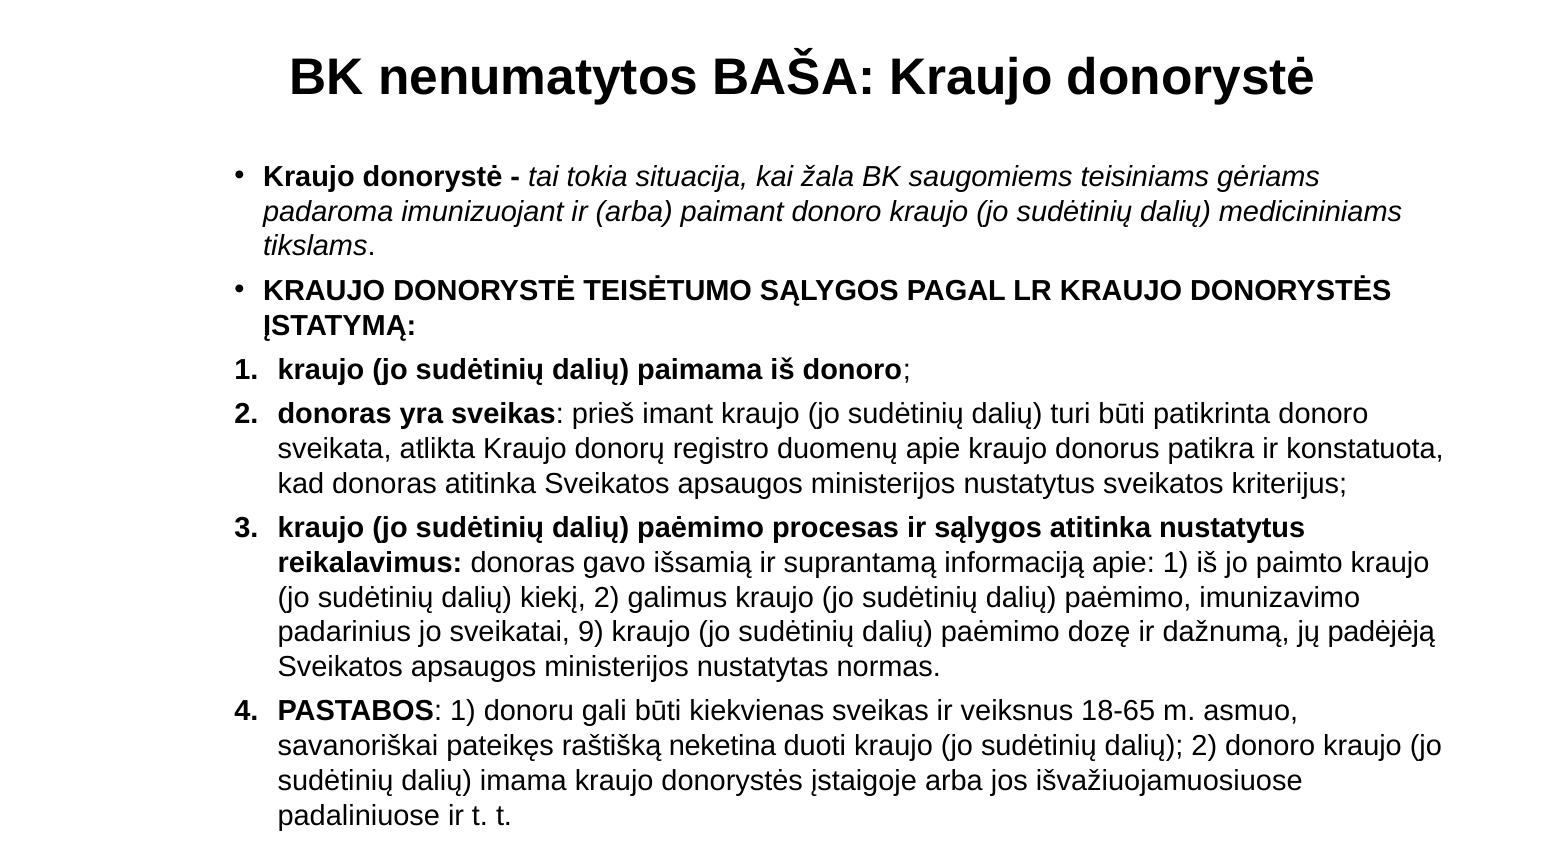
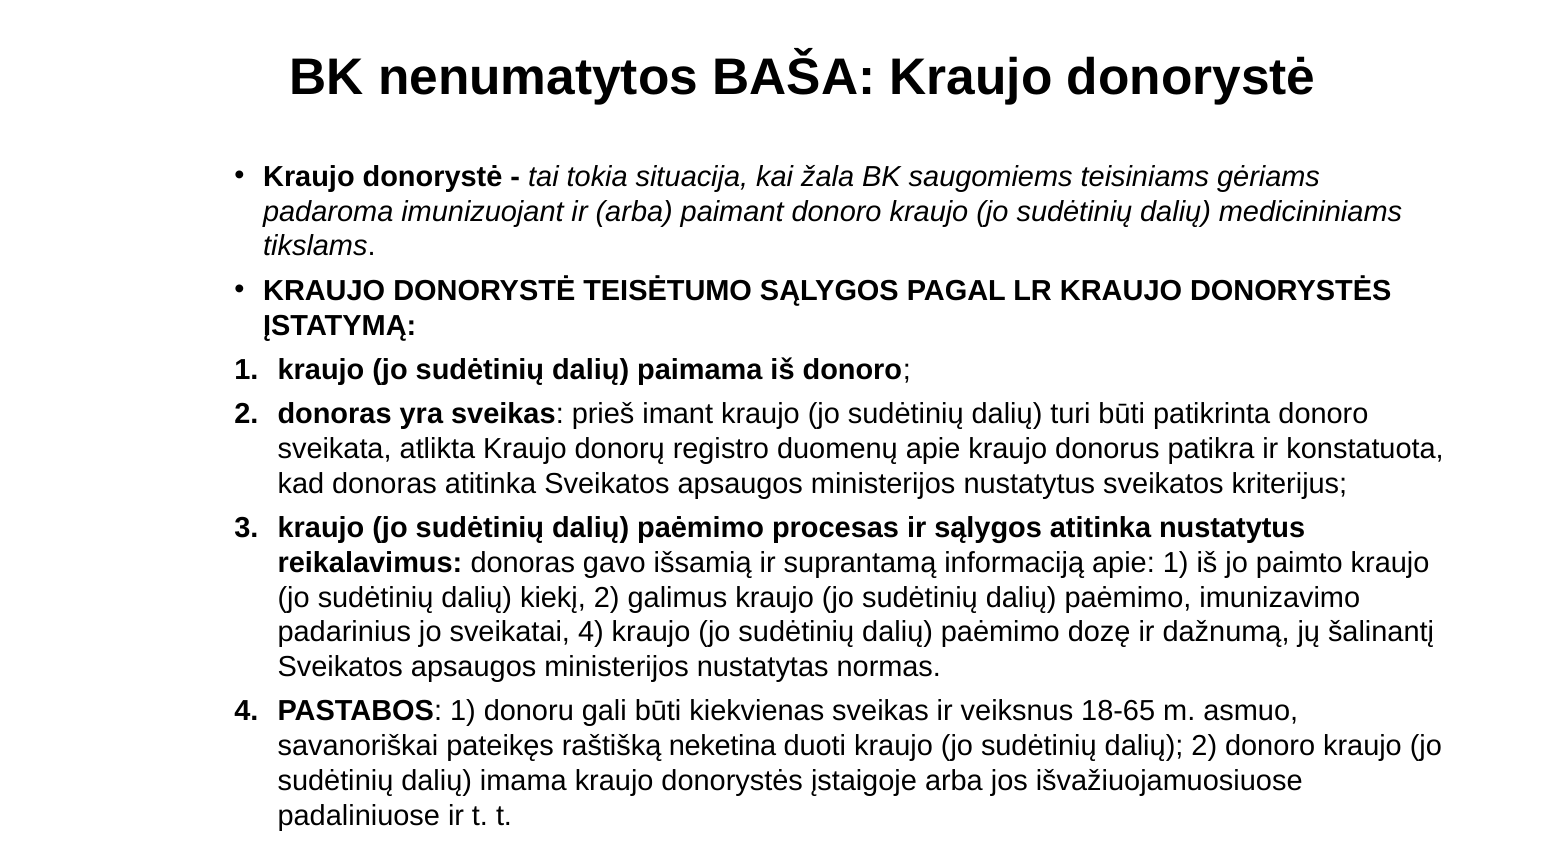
sveikatai 9: 9 -> 4 (591, 632)
padėjėją: padėjėją -> šalinantį (1381, 632)
